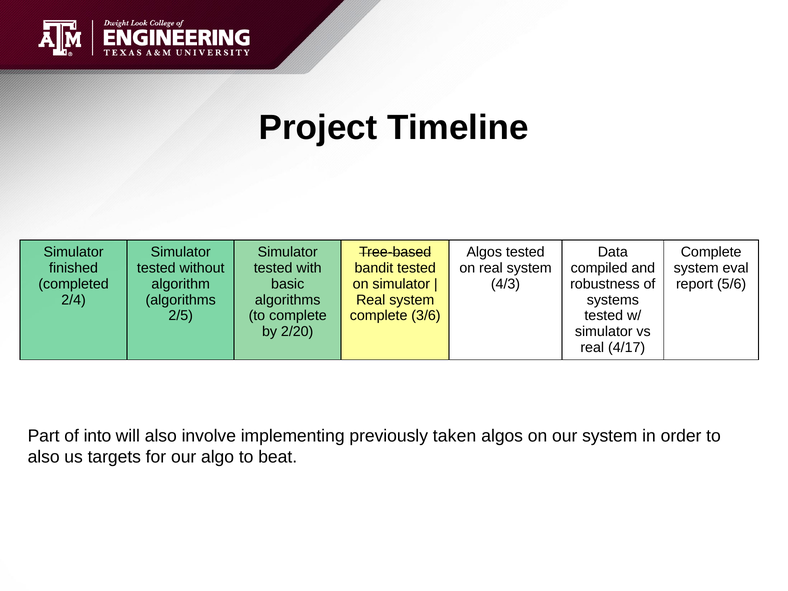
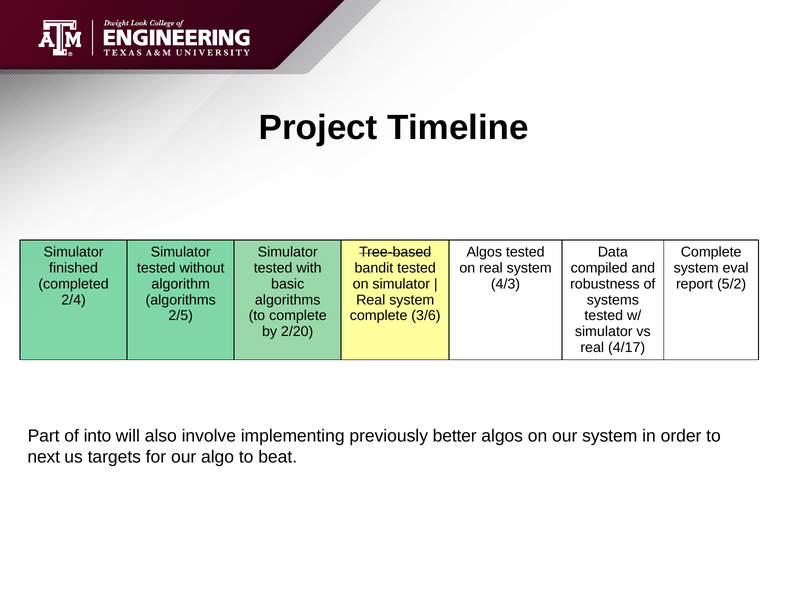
5/6: 5/6 -> 5/2 (732, 284)
taken: taken -> better (455, 436)
also: also -> next (44, 457)
